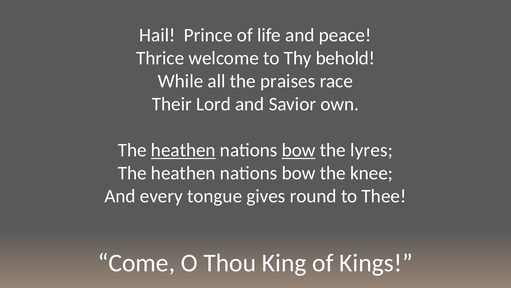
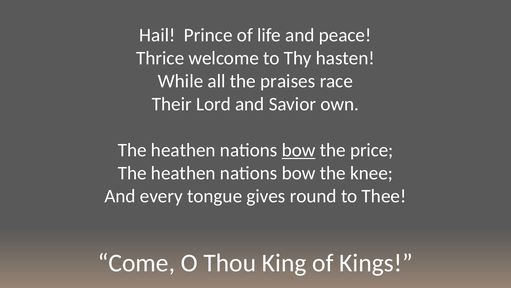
behold: behold -> hasten (345, 58)
heathen underline: present -> none (183, 150)
lyres: lyres -> price (372, 150)
